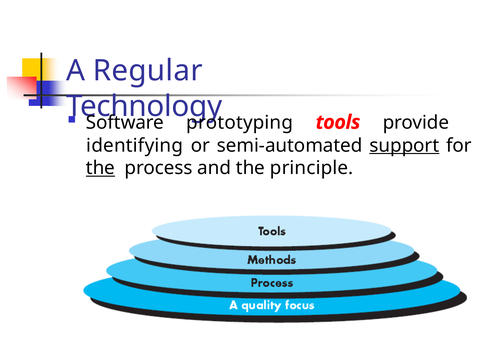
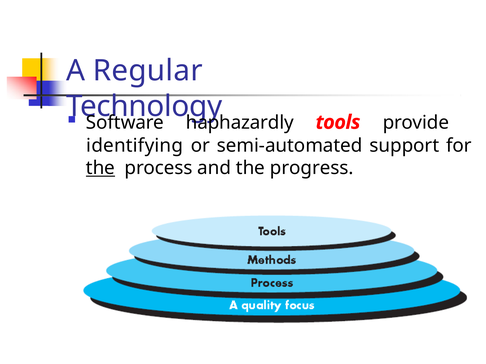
prototyping: prototyping -> haphazardly (240, 123)
support underline: present -> none (404, 146)
principle: principle -> progress (312, 168)
